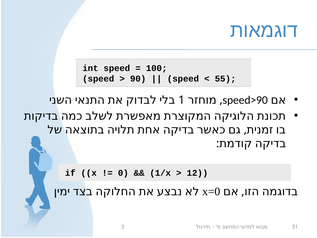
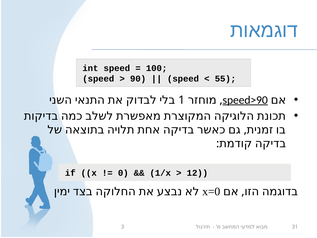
speed>90 underline: none -> present (245, 100)
